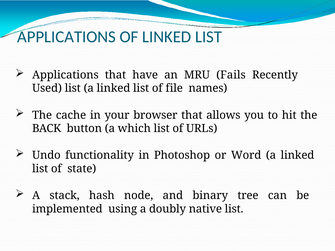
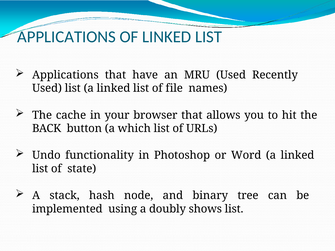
MRU Fails: Fails -> Used (231, 75)
native: native -> shows (205, 209)
